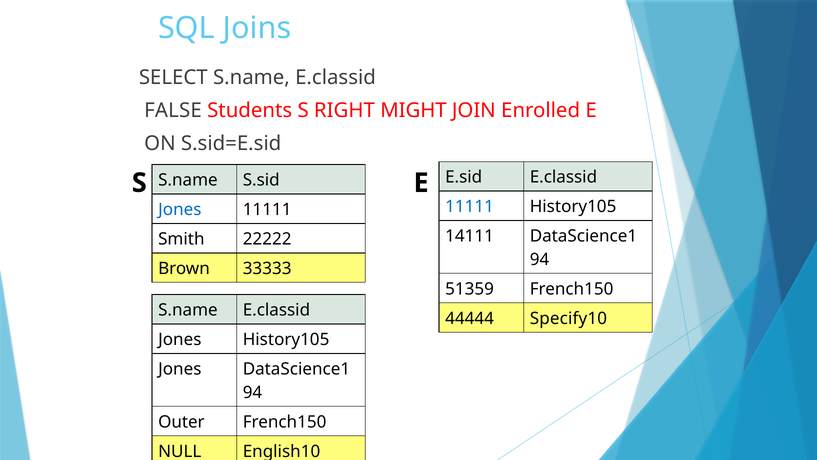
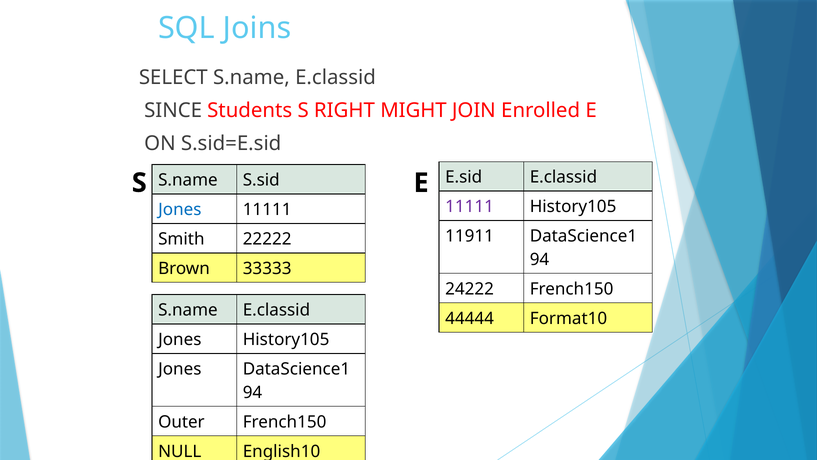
FALSE: FALSE -> SINCE (173, 110)
11111 colour: blue -> purple (470, 207)
14111: 14111 -> 11911 (470, 236)
51359: 51359 -> 24222 (470, 289)
Specify10: Specify10 -> Format10 (569, 318)
